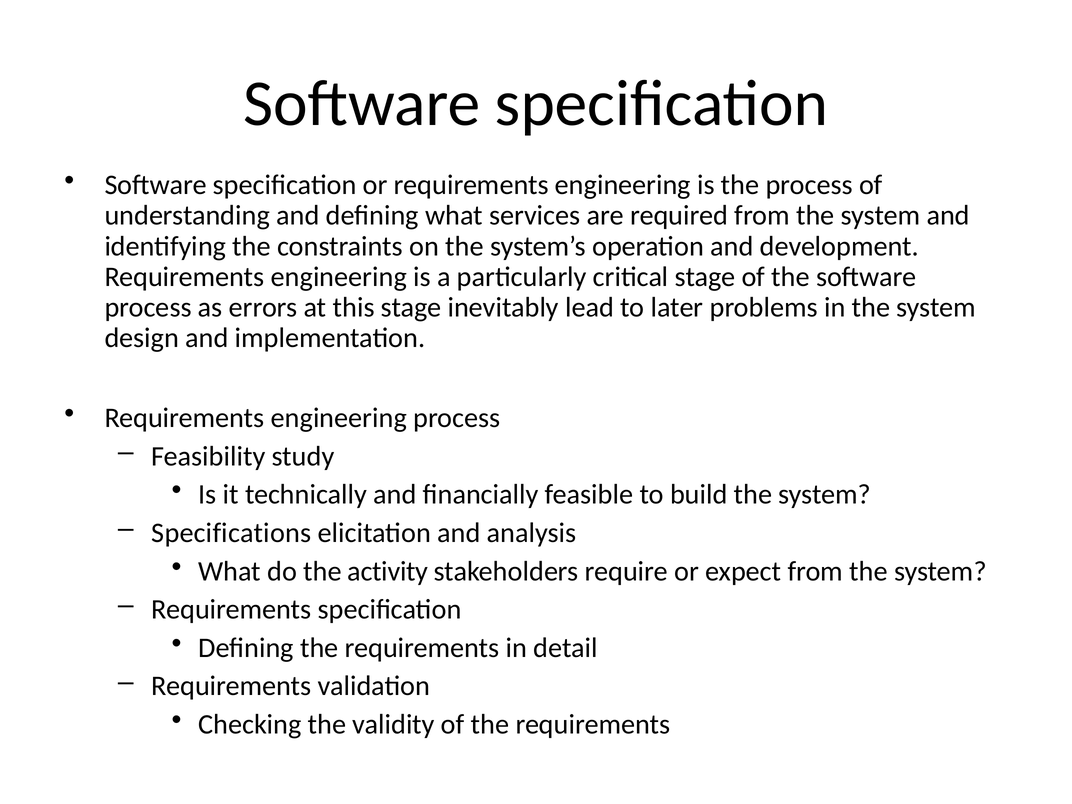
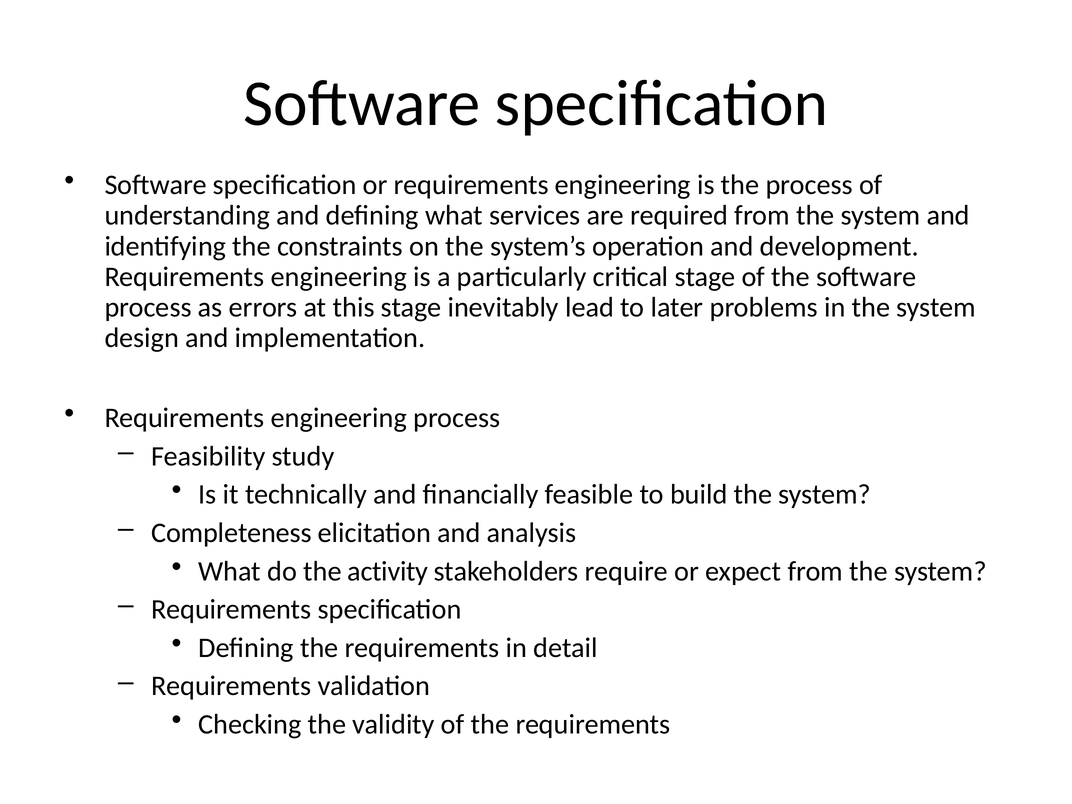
Specifications: Specifications -> Completeness (232, 533)
